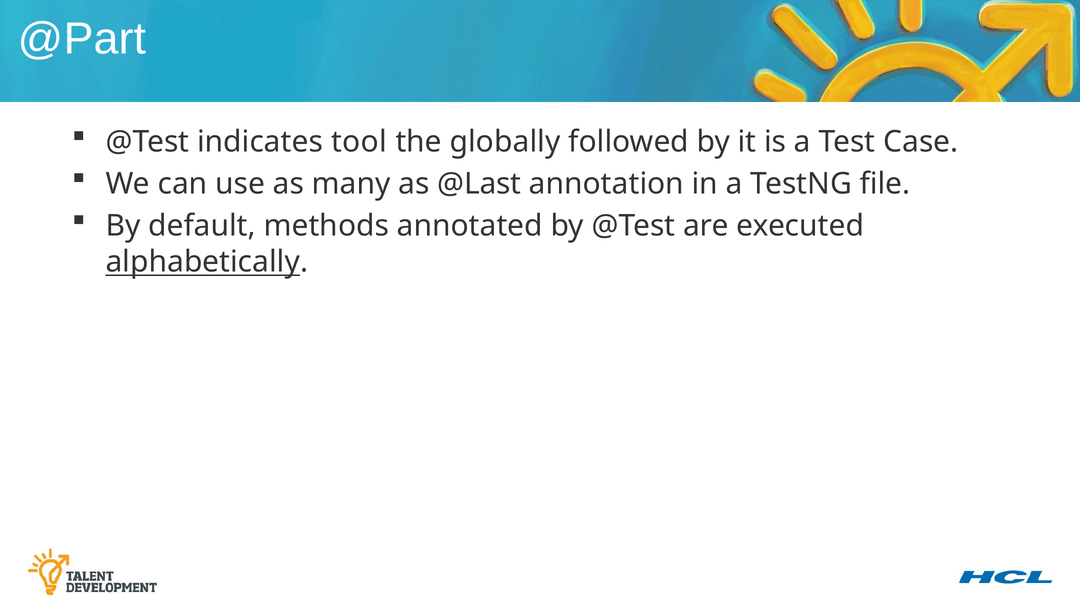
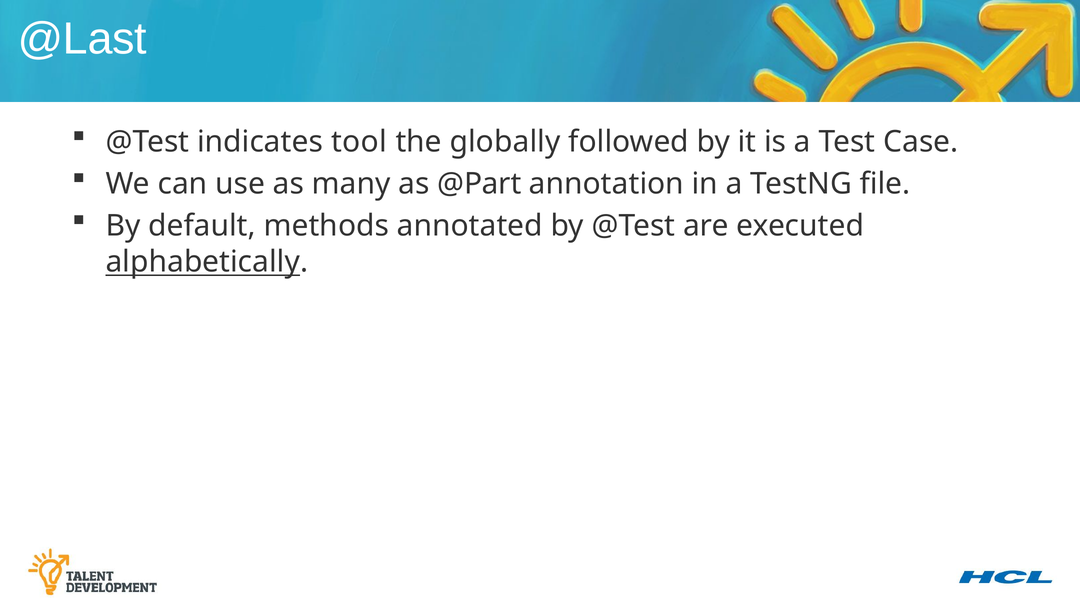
@Part: @Part -> @Last (82, 39)
@Last: @Last -> @Part (479, 184)
